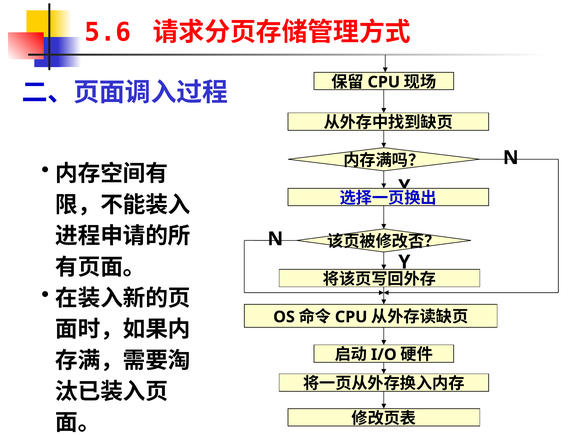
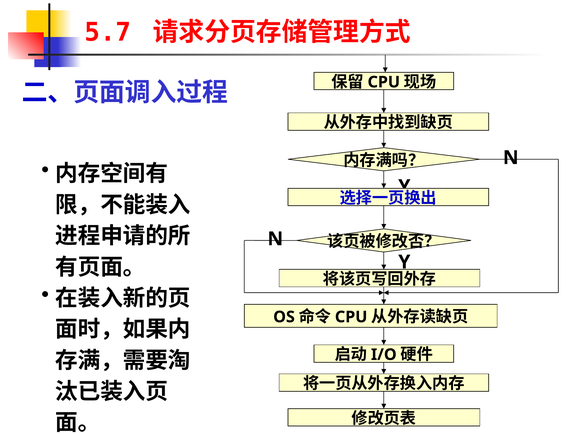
5.6: 5.6 -> 5.7 (108, 32)
